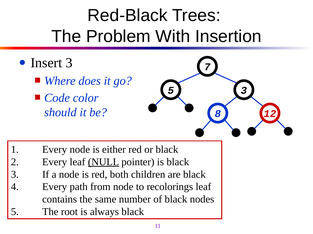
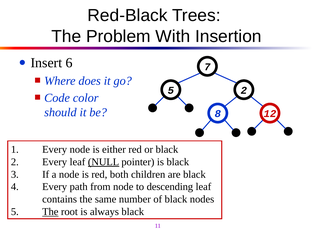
Insert 3: 3 -> 6 (69, 63)
5 3: 3 -> 2 (244, 91)
recolorings: recolorings -> descending (170, 187)
The underline: none -> present (50, 212)
